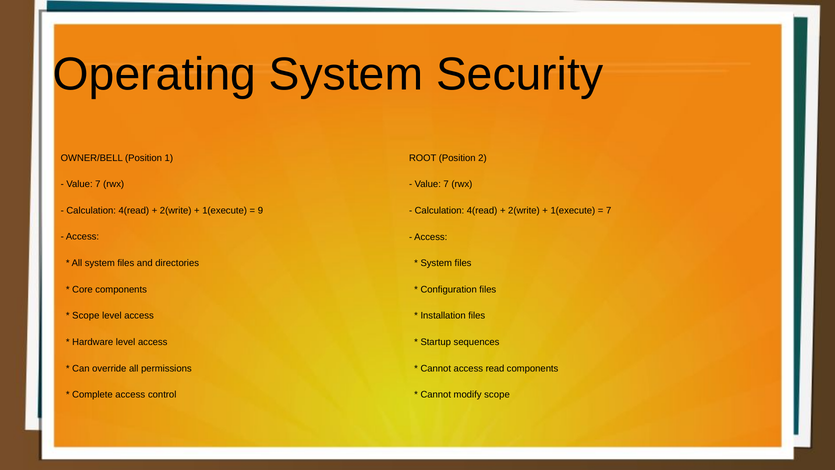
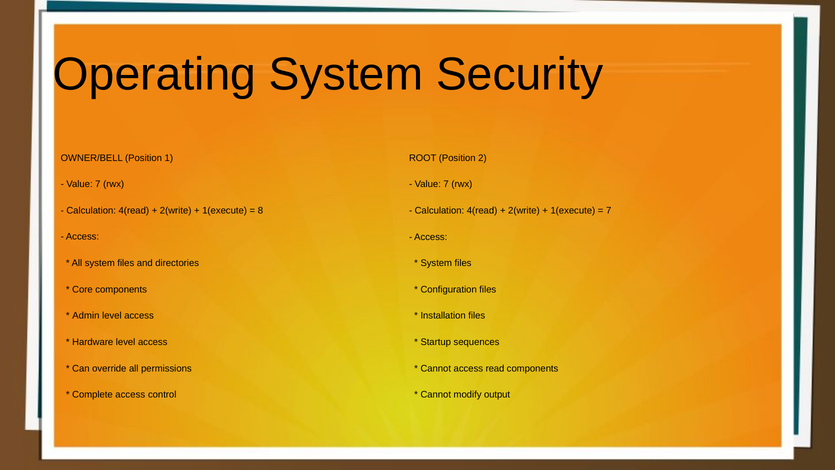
9: 9 -> 8 (260, 210)
Scope: Scope -> Admin (86, 316)
modify scope: scope -> output (497, 395)
